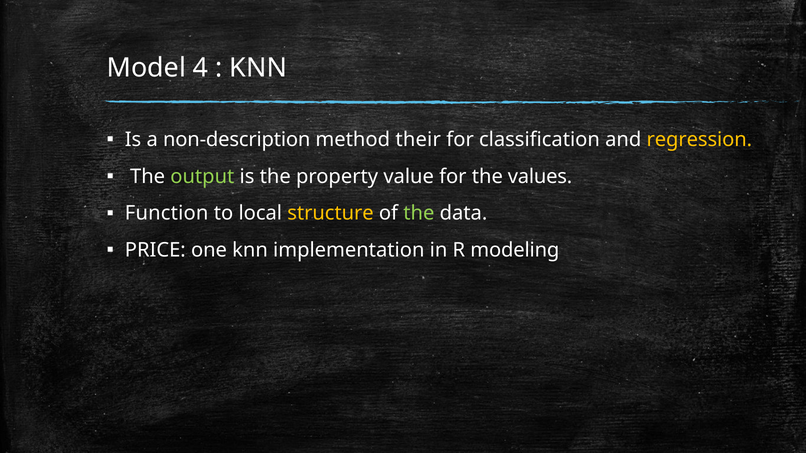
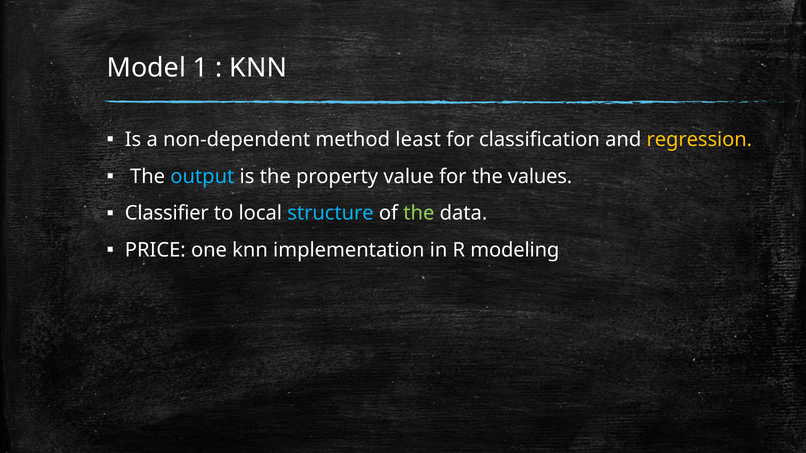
4: 4 -> 1 (201, 68)
non-description: non-description -> non-dependent (237, 140)
their: their -> least (418, 140)
output colour: light green -> light blue (202, 177)
Function: Function -> Classifier (167, 214)
structure colour: yellow -> light blue (331, 214)
